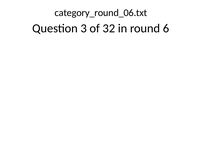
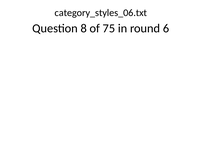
category_round_06.txt: category_round_06.txt -> category_styles_06.txt (101, 13)
3: 3 -> 8 (84, 29)
32: 32 -> 75 (109, 29)
